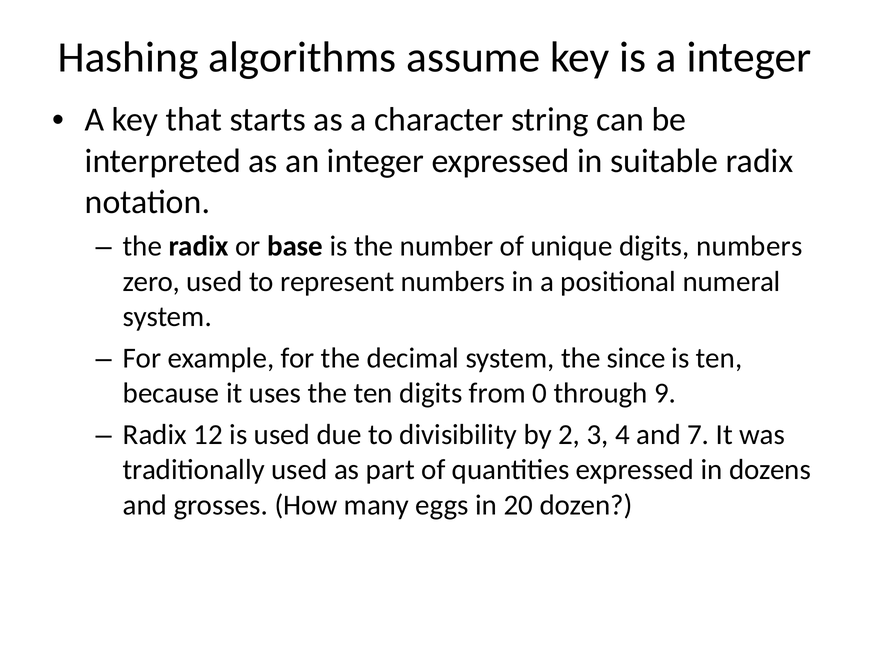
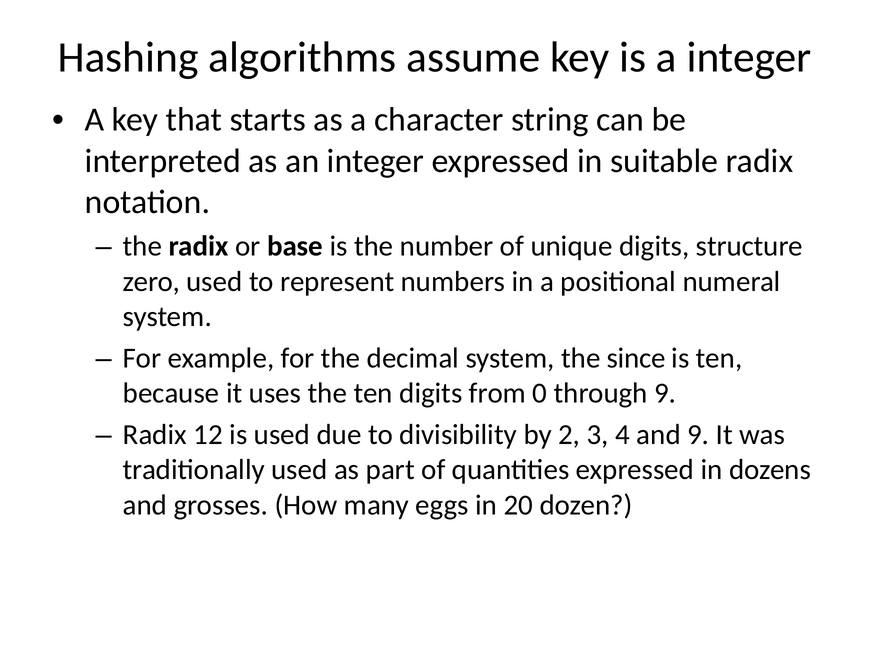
digits numbers: numbers -> structure (749, 246)
and 7: 7 -> 9 (698, 435)
